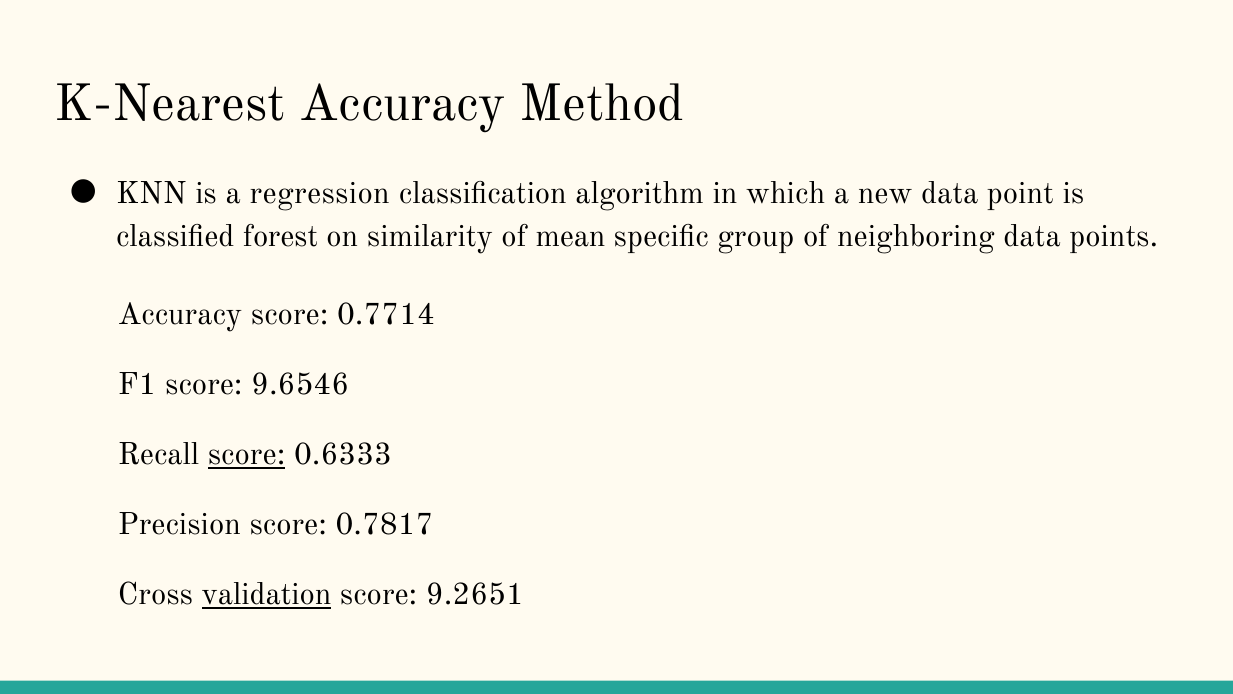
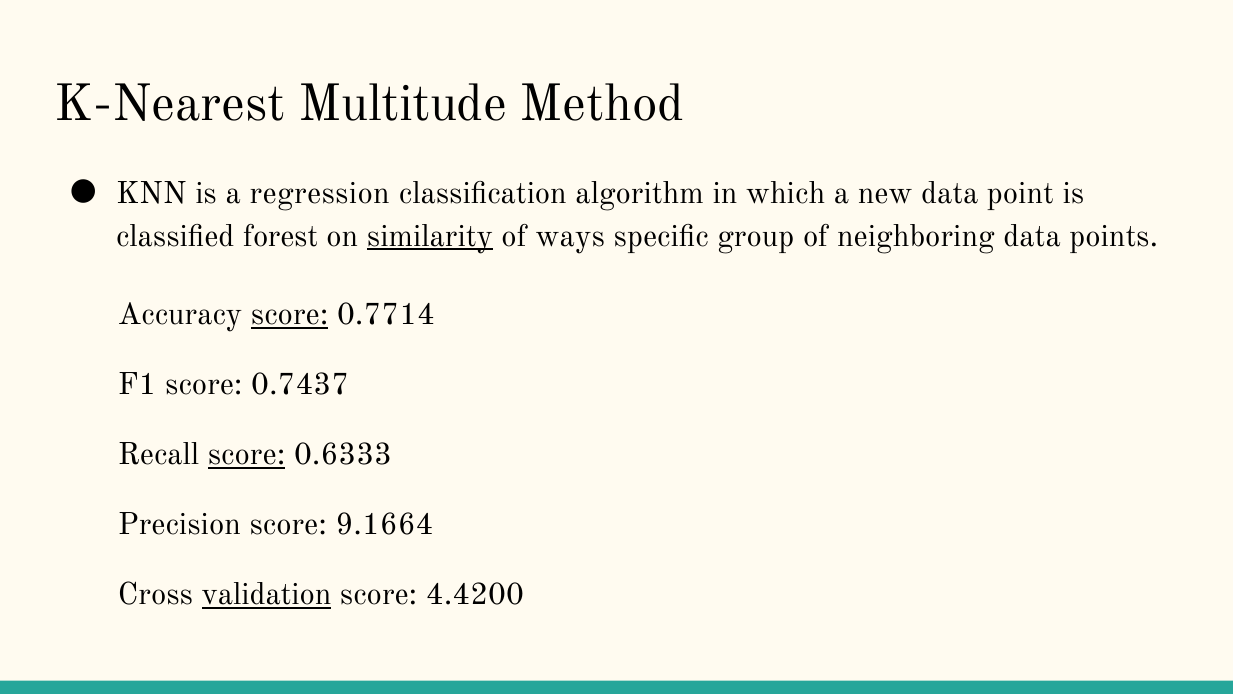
K-Nearest Accuracy: Accuracy -> Multitude (403, 104)
similarity underline: none -> present (430, 236)
mean: mean -> ways (570, 236)
score underline: none -> present (290, 315)
9.6546: 9.6546 -> 0.7437 (300, 385)
0.7817: 0.7817 -> 9.1664 (385, 524)
9.2651: 9.2651 -> 4.4200 (475, 594)
